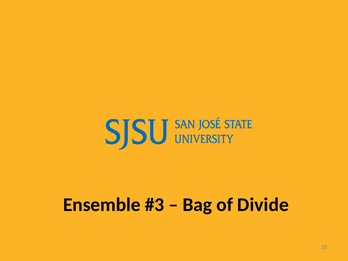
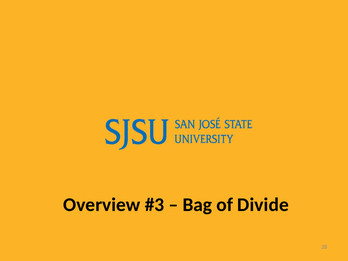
Ensemble: Ensemble -> Overview (102, 205)
